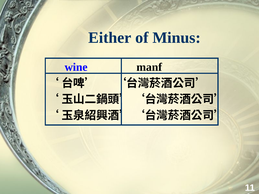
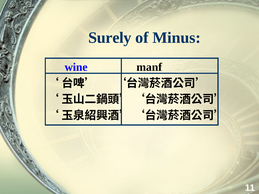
Either: Either -> Surely (110, 38)
